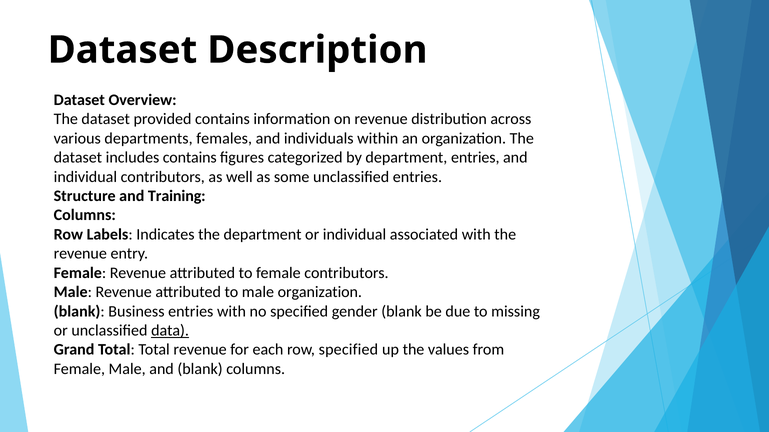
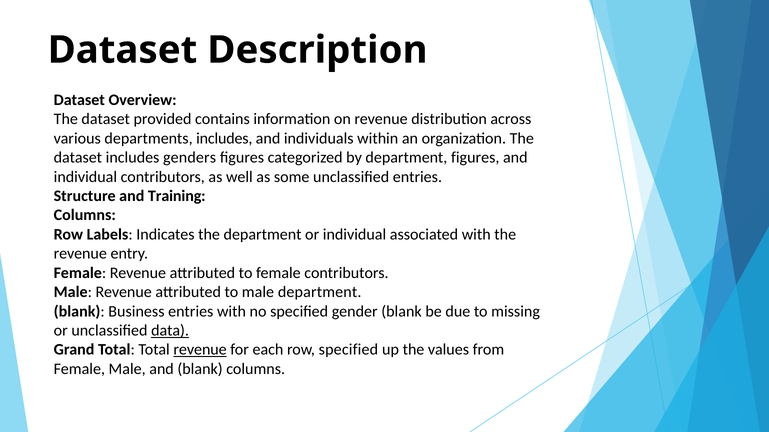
departments females: females -> includes (224, 139)
includes contains: contains -> genders (190, 158)
department entries: entries -> figures (475, 158)
male organization: organization -> department (320, 292)
revenue underline: none -> present (200, 350)
